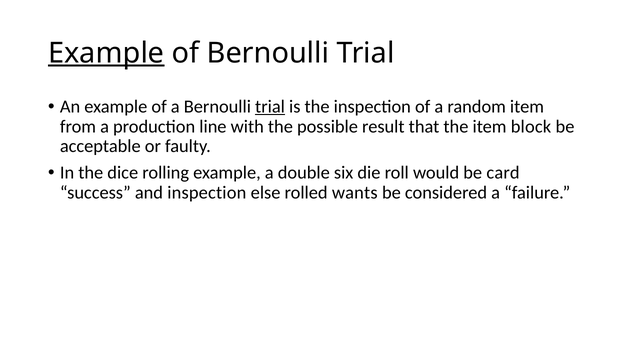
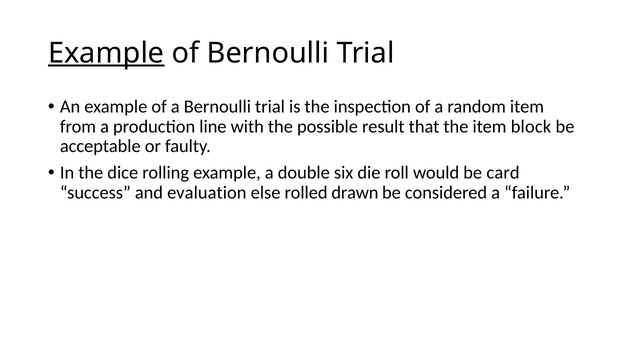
trial underline: present -> none (270, 107)
and inspection: inspection -> evaluation (207, 193)
wants: wants -> drawn (355, 193)
